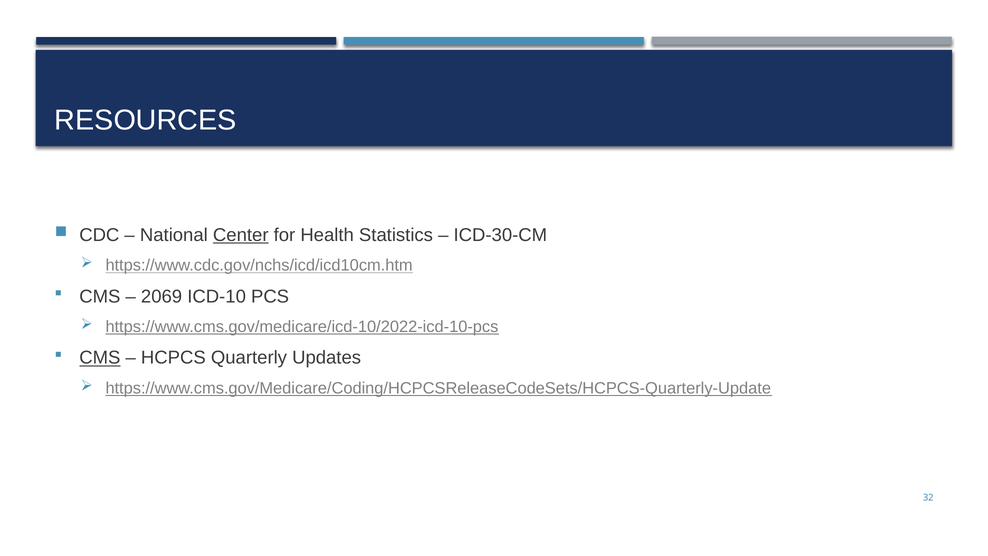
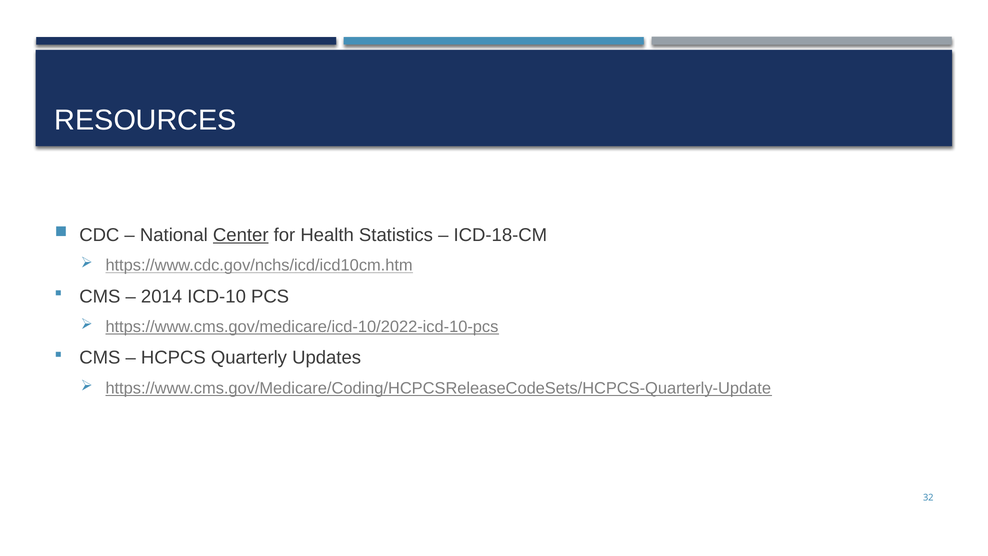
ICD-30-CM: ICD-30-CM -> ICD-18-CM (500, 235)
2069: 2069 -> 2014 (162, 296)
CMS underline: present -> none (100, 358)
